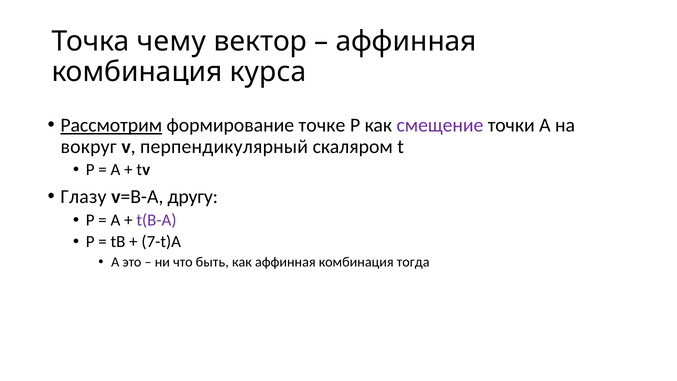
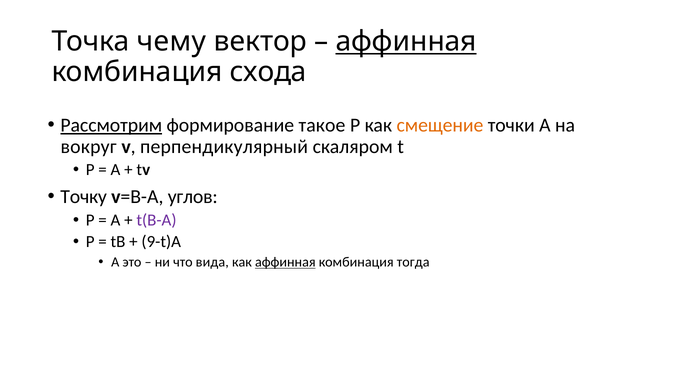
аффинная underline: none -> present (406, 42)
курса: курса -> схода (268, 72)
точке: точке -> такое (322, 125)
смещение colour: purple -> orange (440, 125)
Глазу: Глазу -> Точку (84, 197)
другу: другу -> углов (193, 197)
7-t)A: 7-t)A -> 9-t)A (161, 242)
быть: быть -> вида (212, 262)
аффинная underline: none -> present (285, 262)
